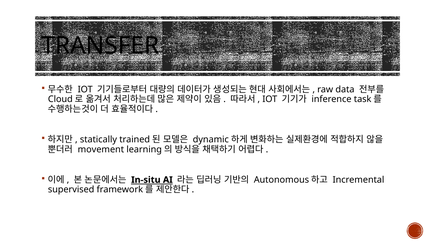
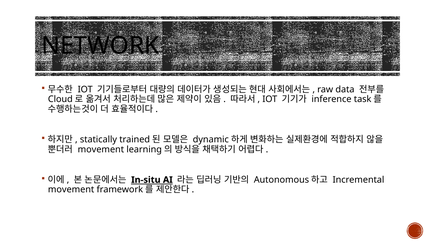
TRANSFER: TRANSFER -> NETWORK (100, 46)
supervised: supervised -> movement (71, 189)
